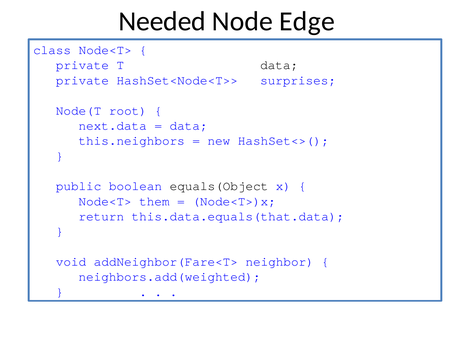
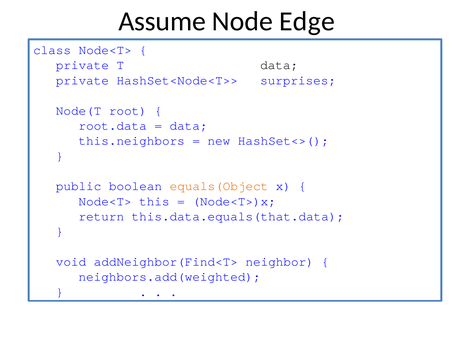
Needed: Needed -> Assume (162, 21)
next.data: next.data -> root.data (113, 126)
equals(Object colour: black -> orange (219, 186)
them: them -> this (154, 202)
addNeighbor(Fare<T>: addNeighbor(Fare<T> -> addNeighbor(Find<T> (166, 262)
